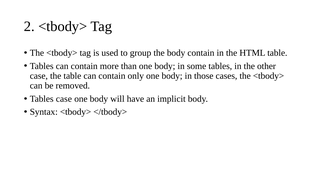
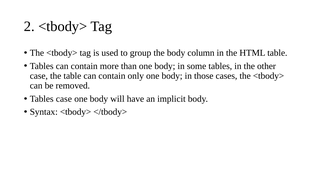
body contain: contain -> column (201, 53)
